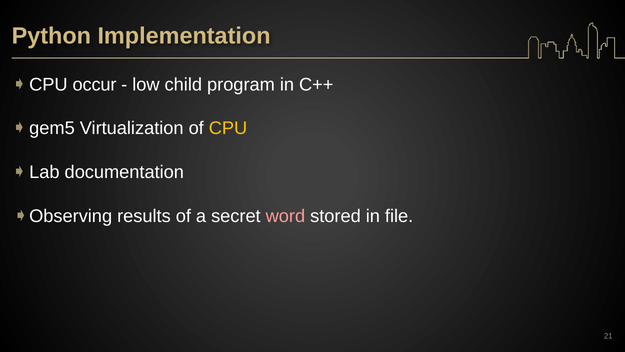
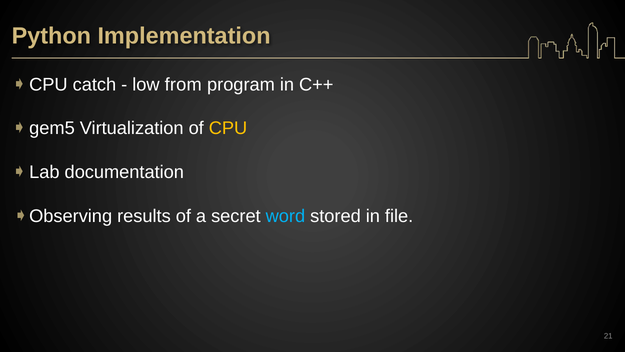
occur: occur -> catch (94, 85)
child: child -> from (183, 85)
word colour: pink -> light blue (285, 216)
